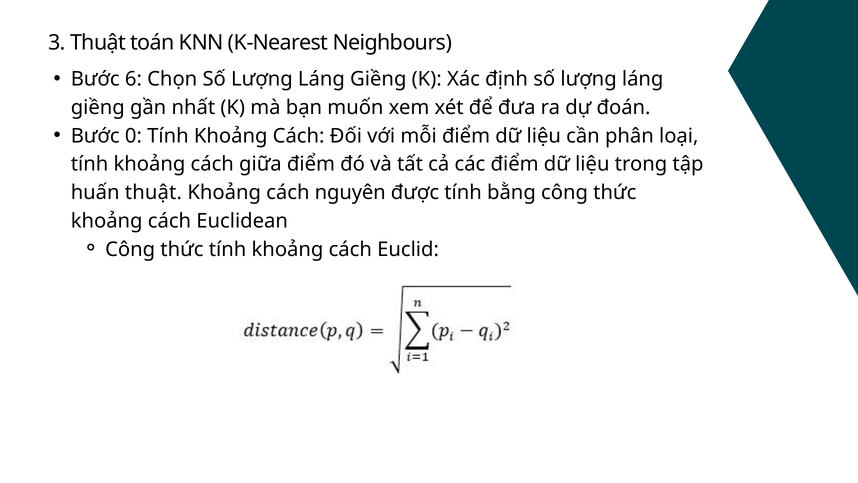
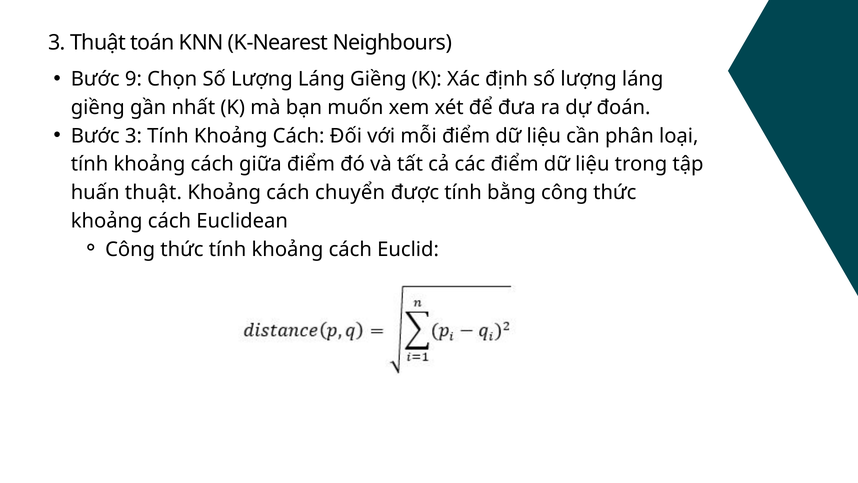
6: 6 -> 9 (133, 79)
Bước 0: 0 -> 3 (133, 136)
nguyên: nguyên -> chuyển (350, 192)
